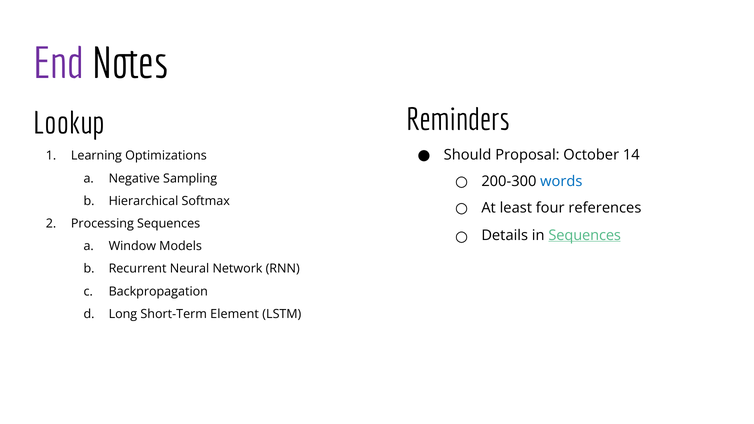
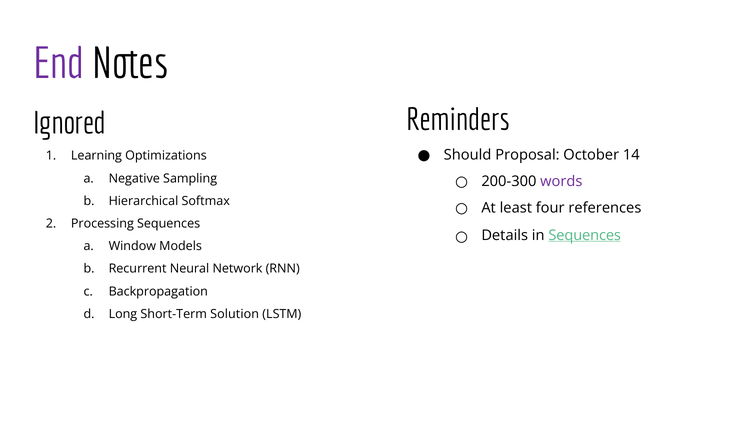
Lookup: Lookup -> Ignored (69, 123)
words colour: blue -> purple (561, 182)
Element: Element -> Solution (235, 314)
